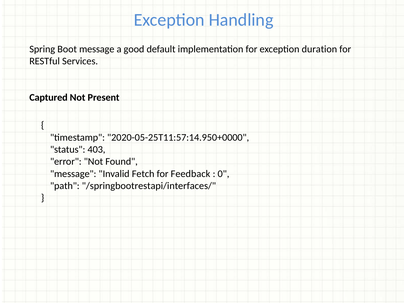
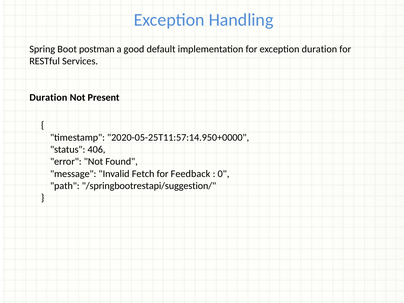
Boot message: message -> postman (97, 49)
Captured: Captured -> Duration (48, 98)
403: 403 -> 406 (96, 149)
/springbootrestapi/interfaces/: /springbootrestapi/interfaces/ -> /springbootrestapi/suggestion/ (149, 186)
